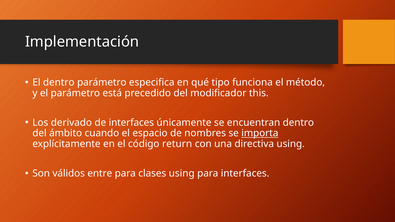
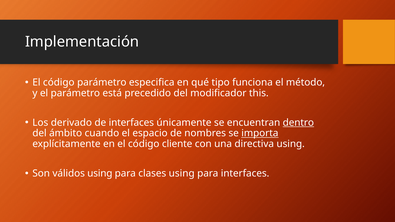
dentro: dentro -> código (59, 82)
dentro underline: none -> present (298, 123)
return: return -> cliente (177, 144)
válidos entre: entre -> using (100, 174)
